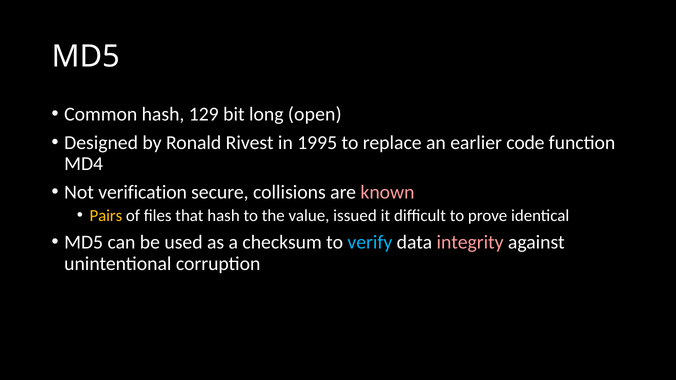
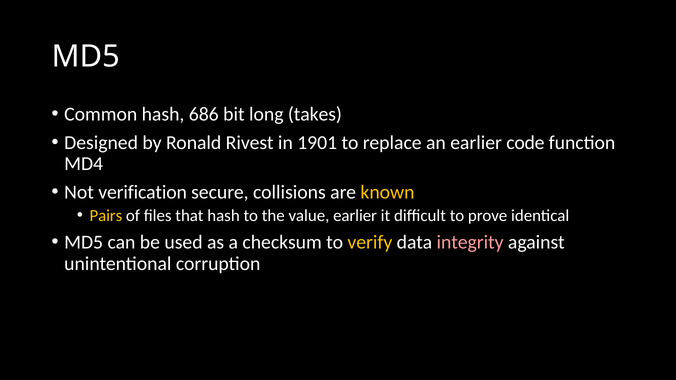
129: 129 -> 686 (204, 114)
open: open -> takes (315, 114)
1995: 1995 -> 1901 (317, 143)
known colour: pink -> yellow (387, 192)
value issued: issued -> earlier (355, 216)
verify colour: light blue -> yellow (370, 242)
